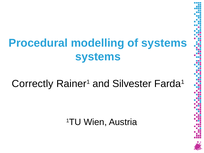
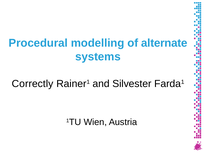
of systems: systems -> alternate (164, 43)
